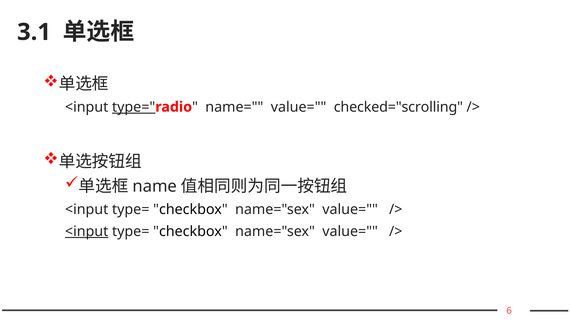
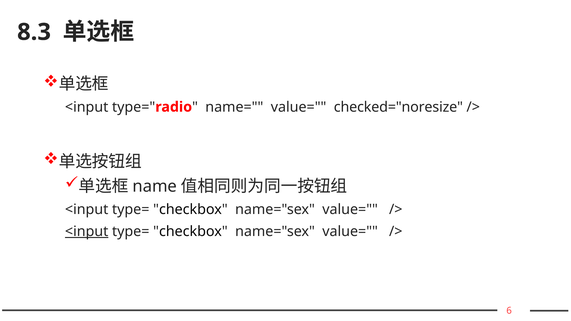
3.1: 3.1 -> 8.3 (34, 32)
type= underline: present -> none (134, 107)
checked="scrolling: checked="scrolling -> checked="noresize (398, 107)
